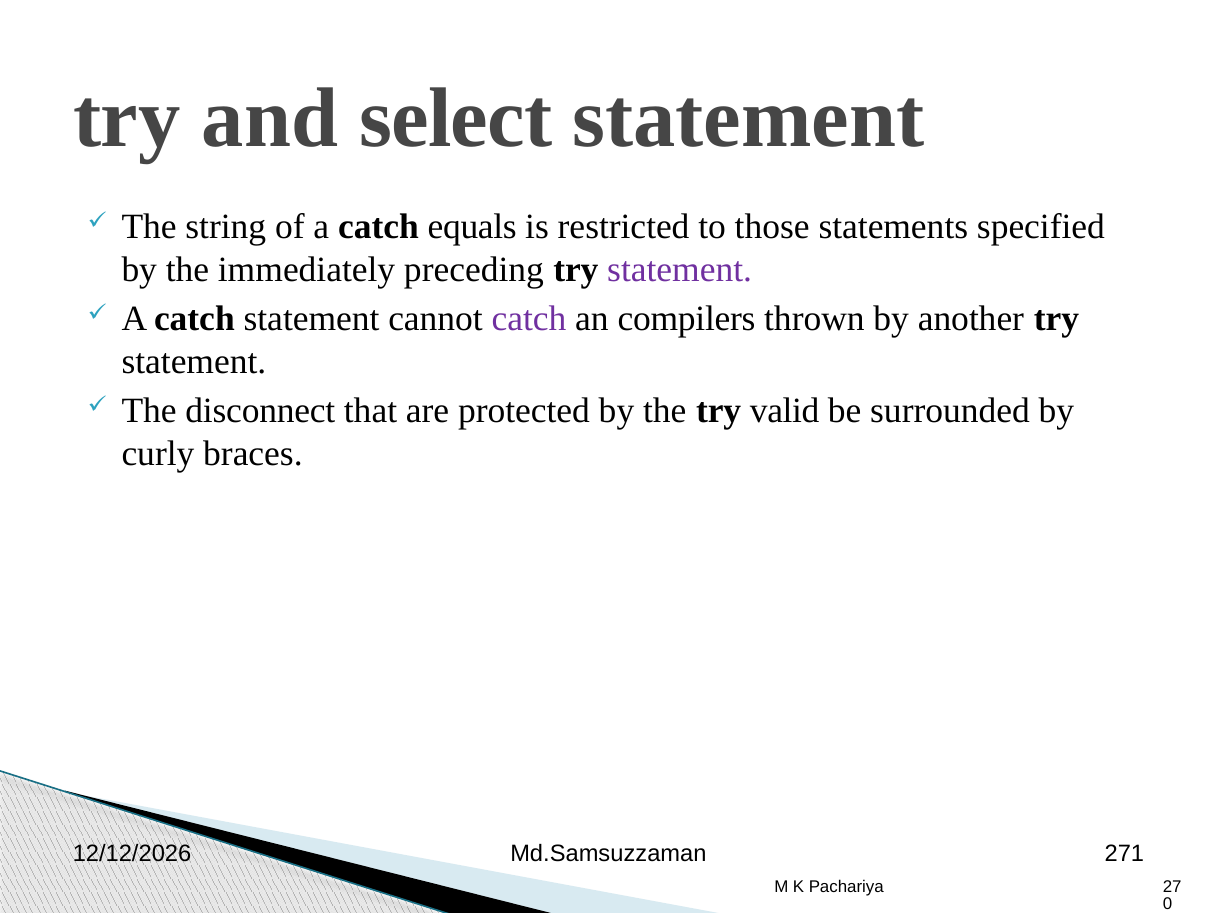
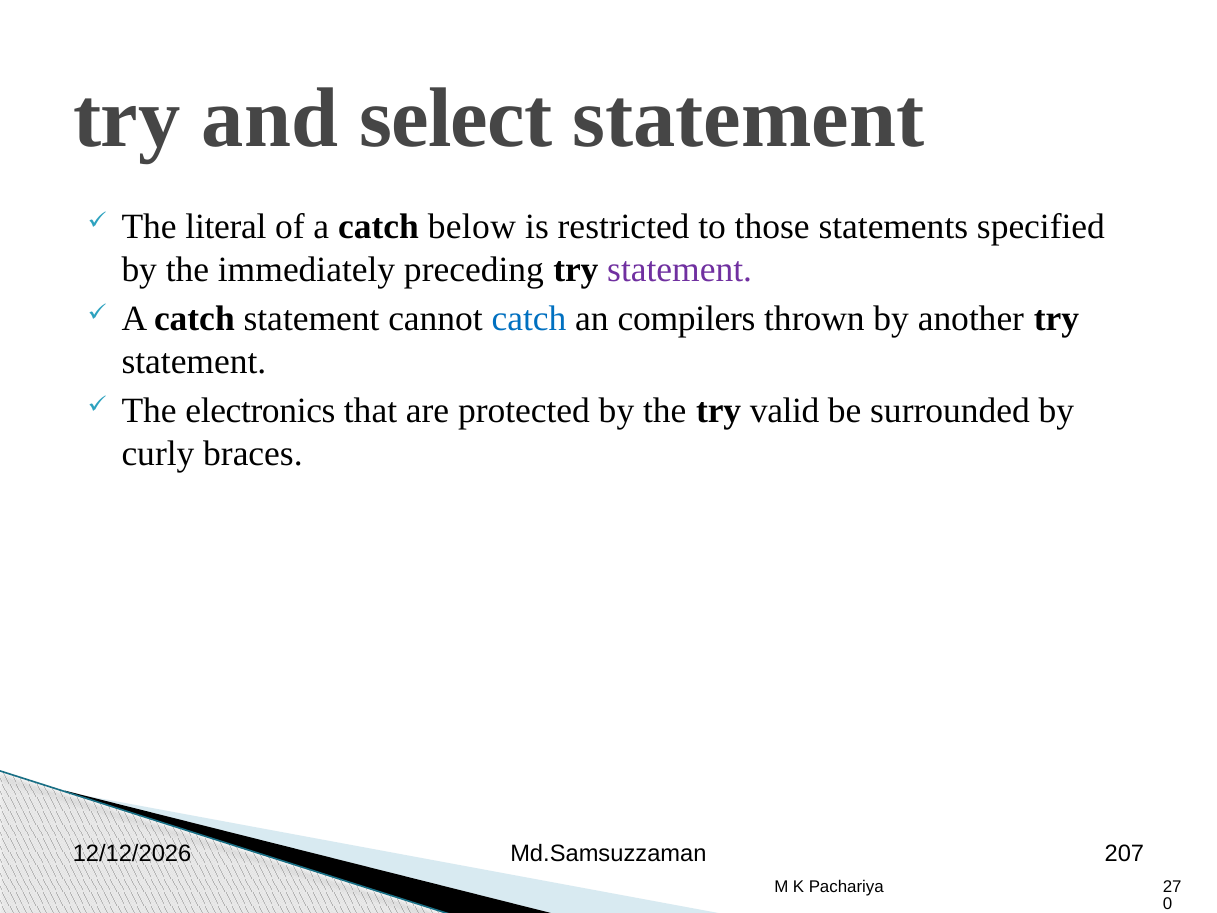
string: string -> literal (226, 227)
equals: equals -> below (472, 227)
catch colour: purple -> blue (529, 319)
disconnect: disconnect -> electronics (260, 411)
271: 271 -> 207 (1124, 853)
